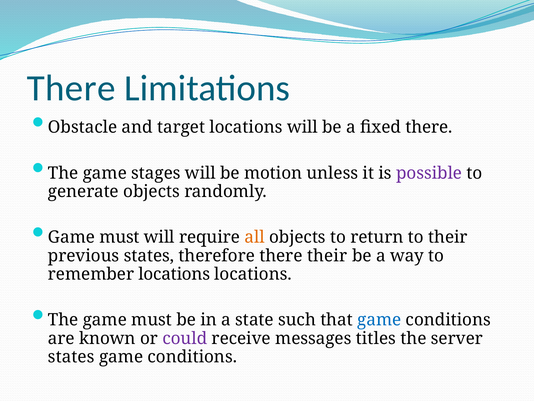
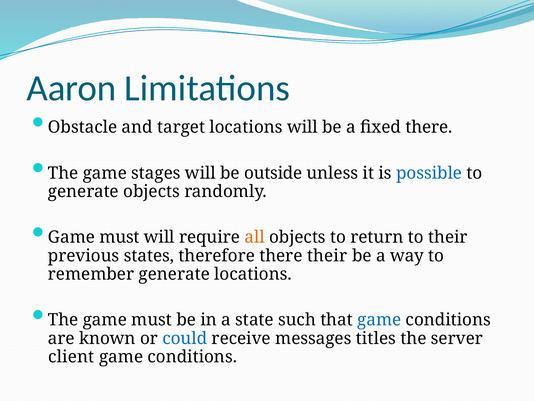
There: There -> Aaron (71, 88)
motion: motion -> outside (273, 173)
possible colour: purple -> blue (429, 173)
remember locations: locations -> generate (174, 274)
could colour: purple -> blue (185, 338)
states: states -> client (71, 356)
